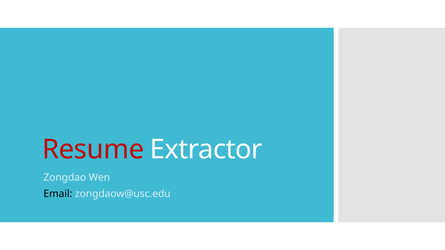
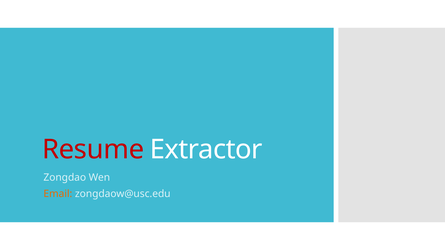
Email colour: black -> orange (58, 194)
